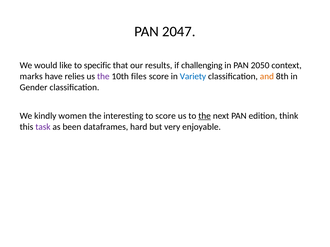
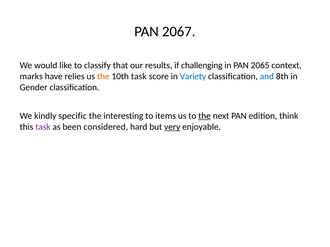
2047: 2047 -> 2067 (179, 32)
specific: specific -> classify (97, 66)
2050: 2050 -> 2065 (260, 66)
the colour: purple -> orange (103, 77)
10th files: files -> task (139, 77)
and colour: orange -> blue (267, 77)
women: women -> specific (73, 116)
to score: score -> items (166, 116)
dataframes: dataframes -> considered (106, 127)
very underline: none -> present (172, 127)
